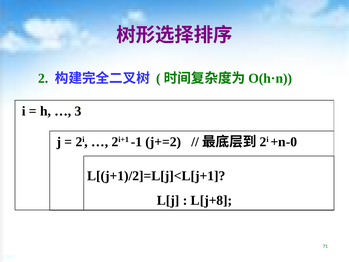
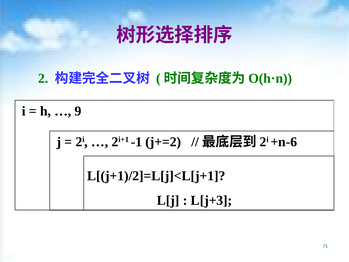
3: 3 -> 9 (78, 111)
+n-0: +n-0 -> +n-6 (284, 142)
L[j+8: L[j+8 -> L[j+3 (211, 200)
